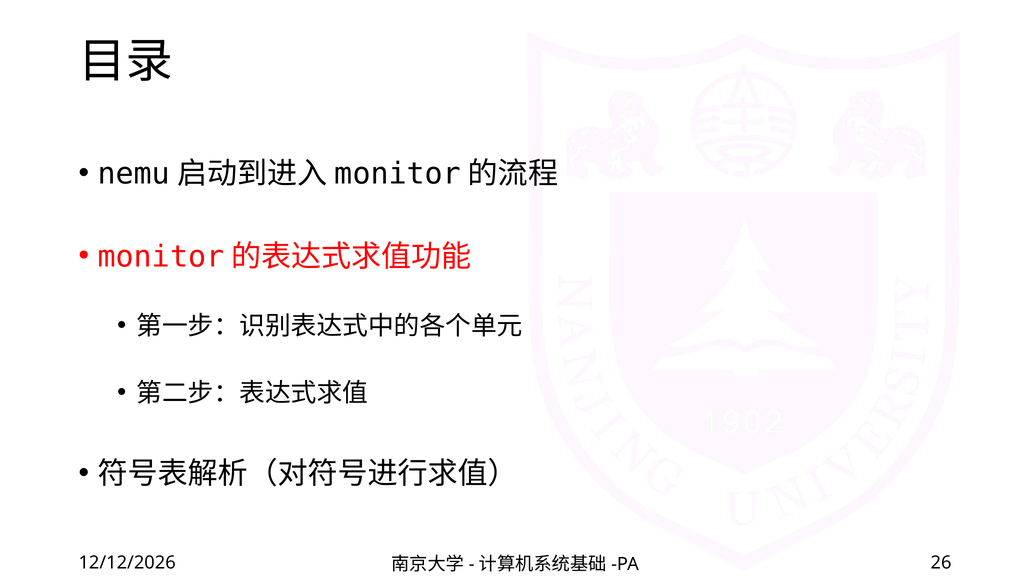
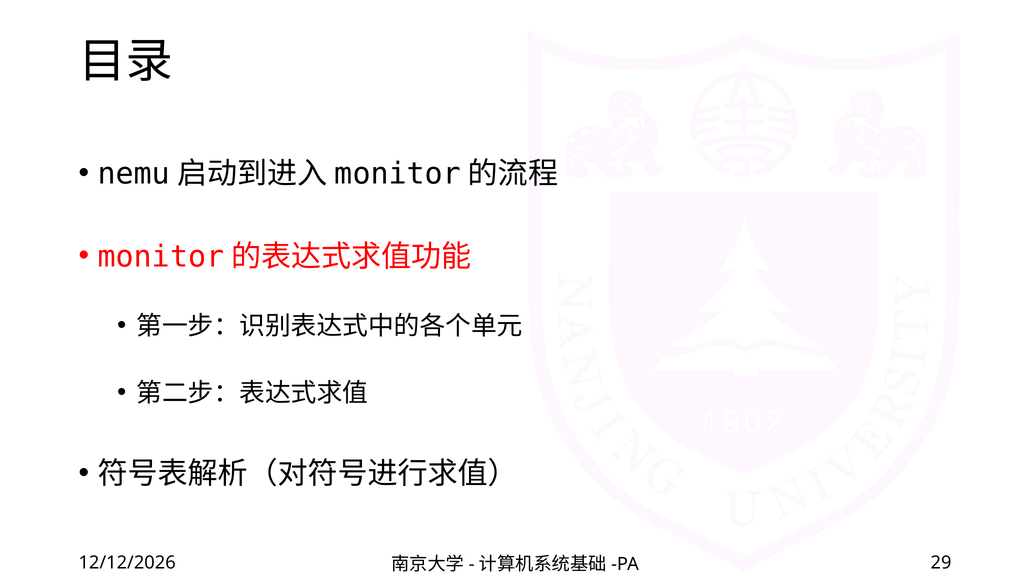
26: 26 -> 29 (941, 563)
